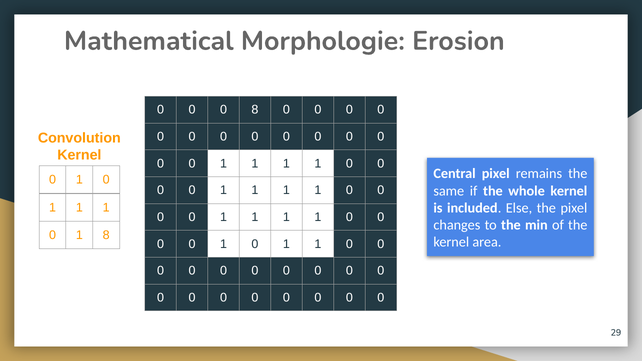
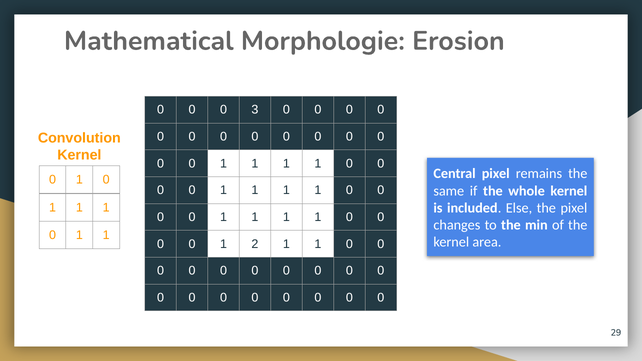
0 8: 8 -> 3 (255, 110)
8: 8 -> 1 (106, 235)
0 0 1 0: 0 -> 2 (255, 244)
